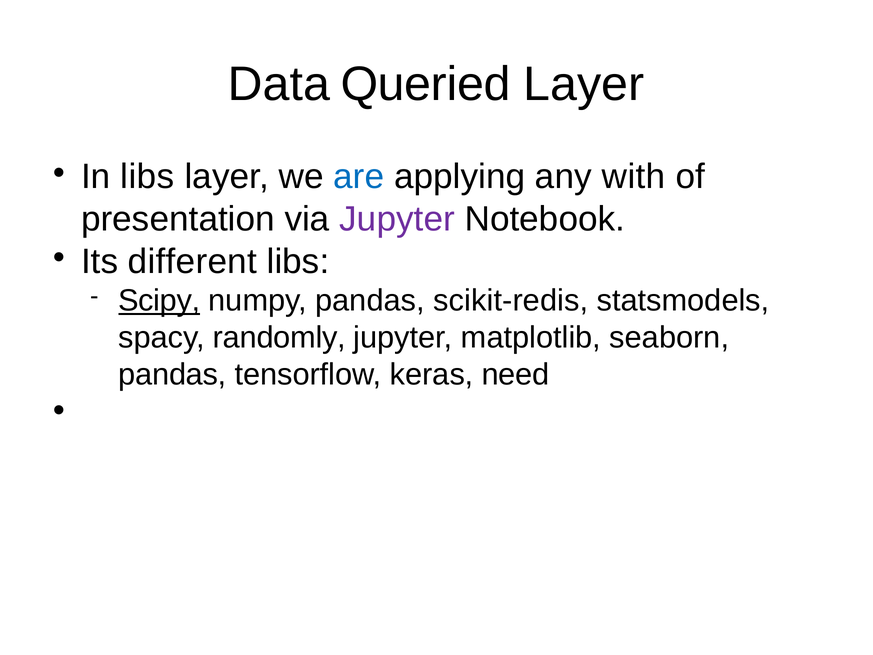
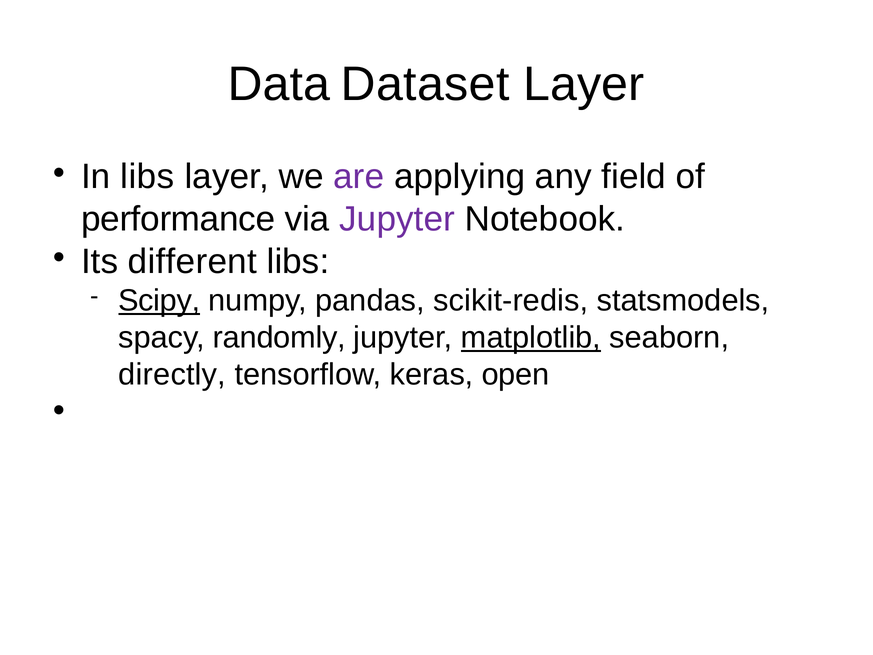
Queried: Queried -> Dataset (425, 84)
are colour: blue -> purple (359, 177)
with: with -> field (634, 177)
presentation: presentation -> performance (178, 219)
matplotlib underline: none -> present (531, 338)
pandas: pandas -> directly (172, 375)
need: need -> open (515, 375)
